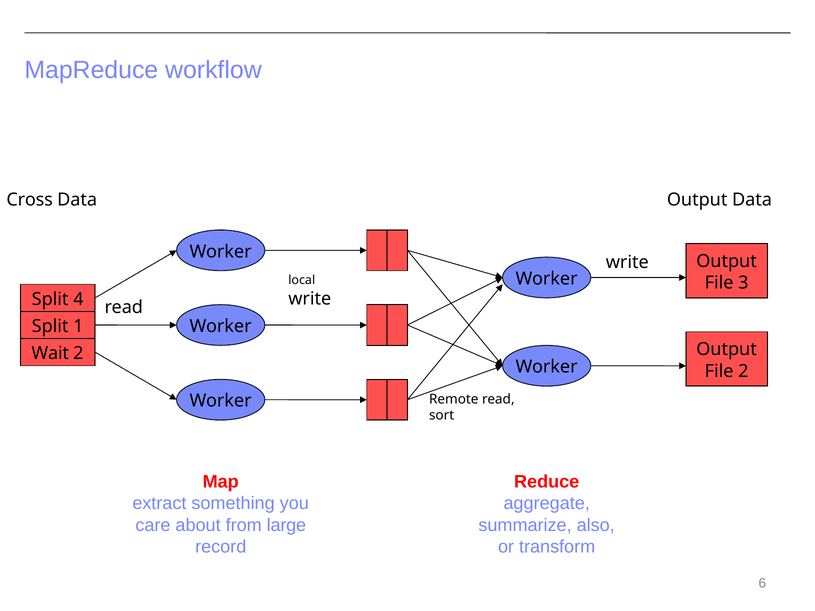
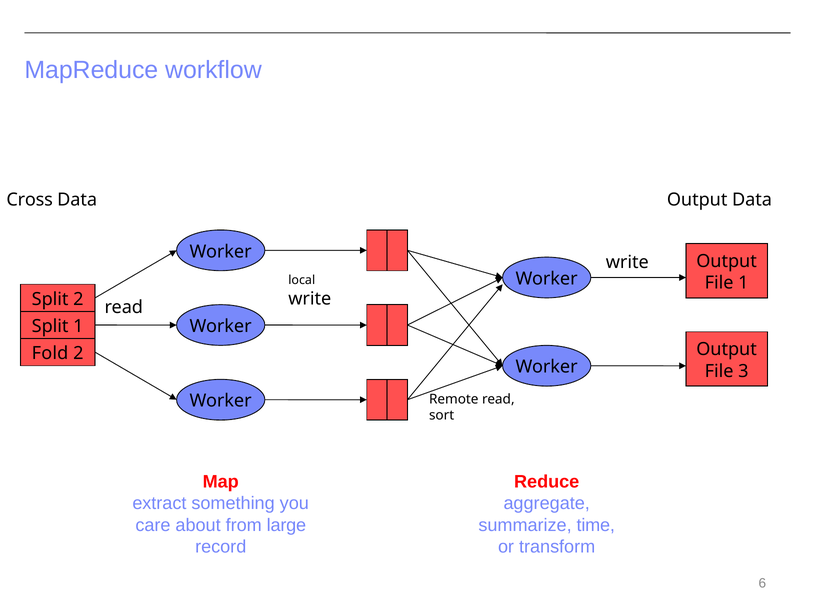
File 3: 3 -> 1 (743, 283)
Split 4: 4 -> 2 (78, 299)
Wait: Wait -> Fold (50, 354)
File 2: 2 -> 3 (743, 371)
also: also -> time (596, 525)
